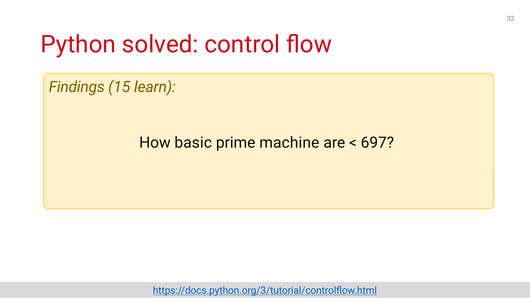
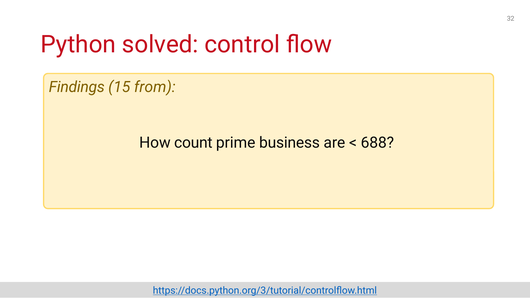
learn: learn -> from (155, 87)
basic: basic -> count (193, 143)
machine: machine -> business (290, 143)
697: 697 -> 688 (377, 143)
